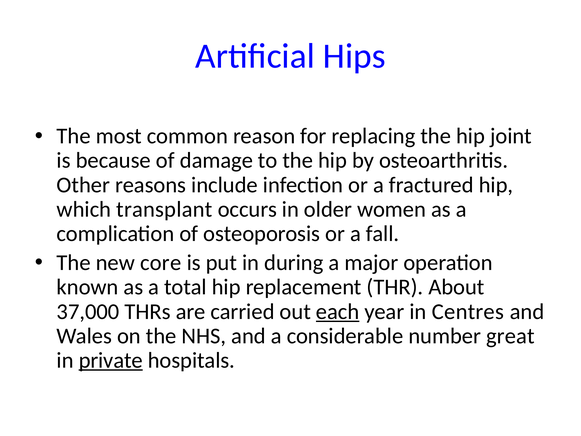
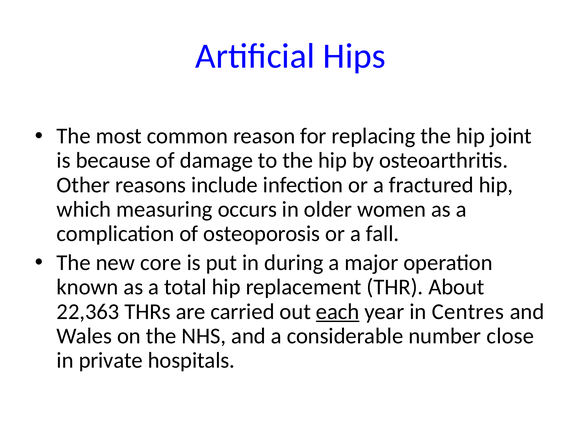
transplant: transplant -> measuring (164, 209)
37,000: 37,000 -> 22,363 (88, 311)
great: great -> close (510, 336)
private underline: present -> none (111, 360)
